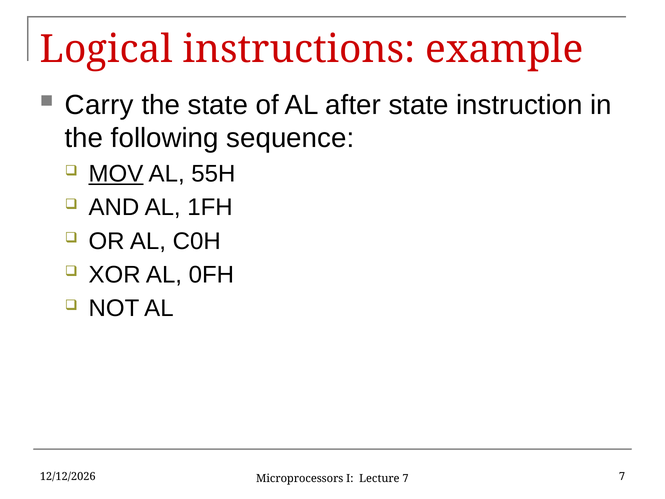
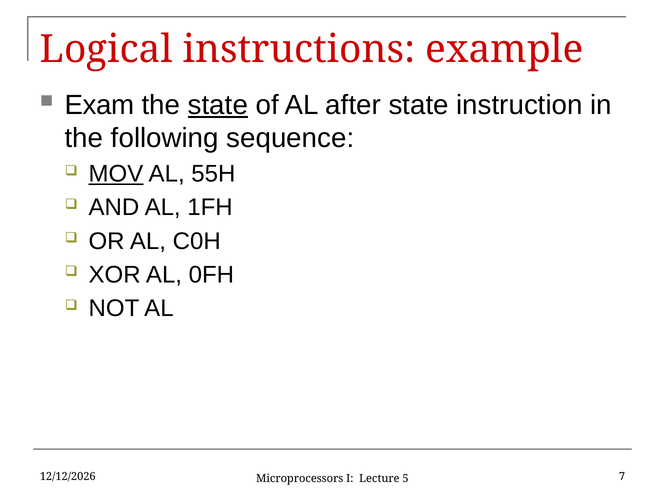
Carry: Carry -> Exam (100, 105)
state underline: none -> present (218, 105)
Lecture 7: 7 -> 5 (406, 478)
